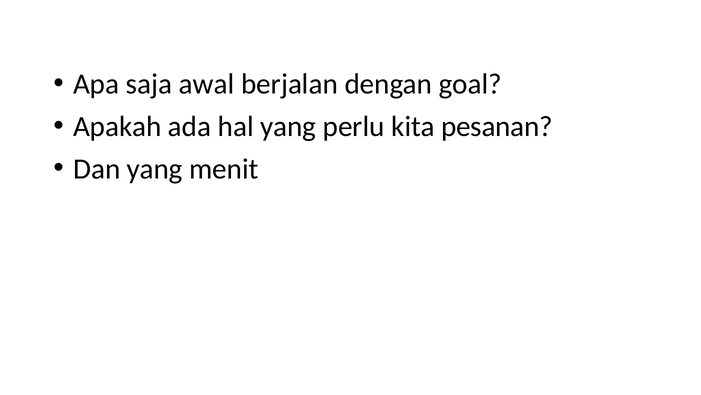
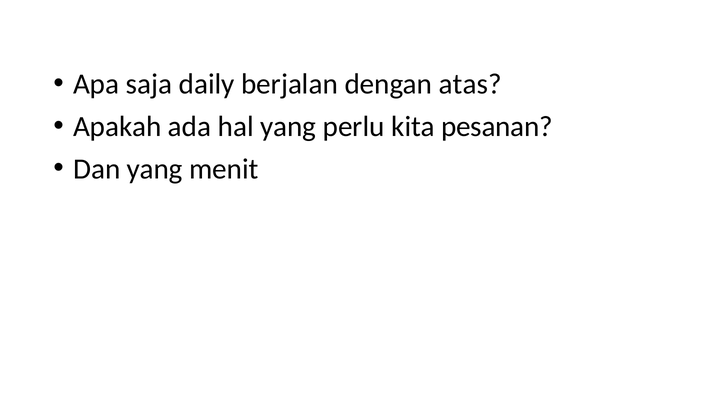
awal: awal -> daily (207, 84)
goal: goal -> atas (470, 84)
